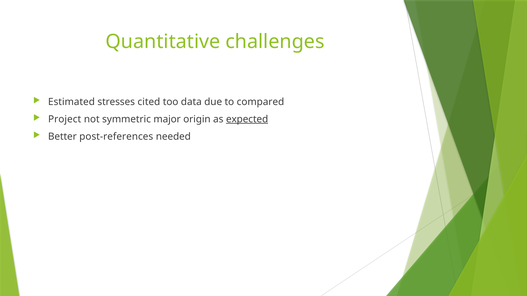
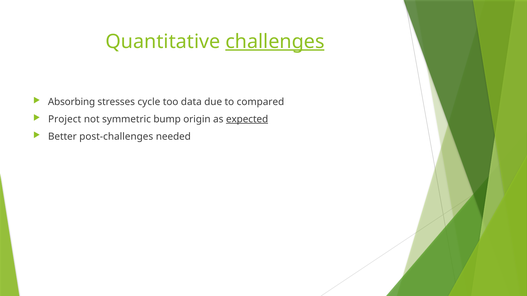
challenges underline: none -> present (275, 42)
Estimated: Estimated -> Absorbing (72, 102)
cited: cited -> cycle (149, 102)
major: major -> bump (167, 119)
post-references: post-references -> post-challenges (116, 137)
